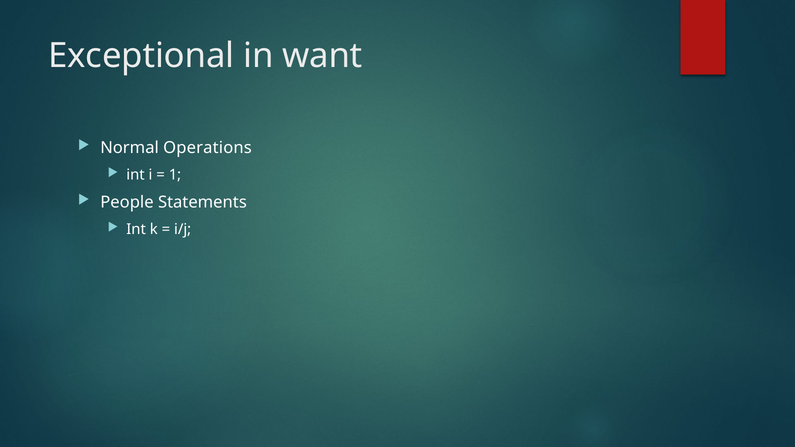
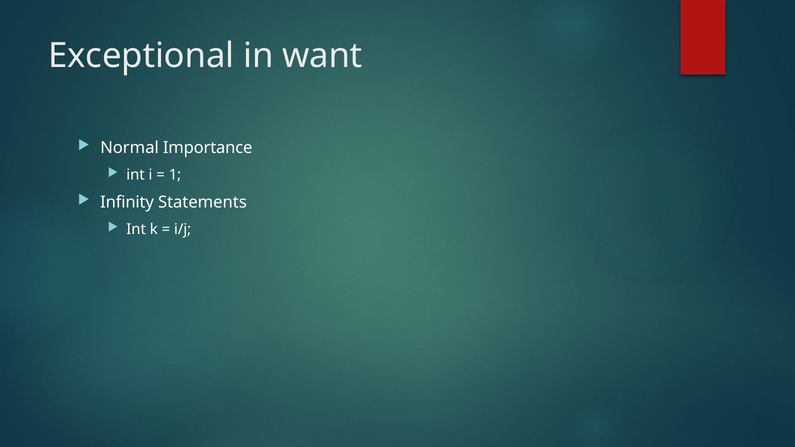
Operations: Operations -> Importance (208, 148)
People: People -> Infinity (127, 202)
